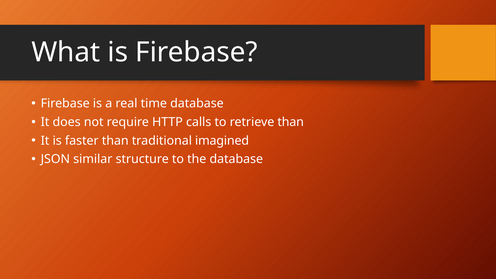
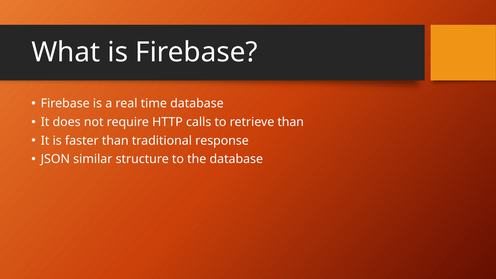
imagined: imagined -> response (222, 141)
